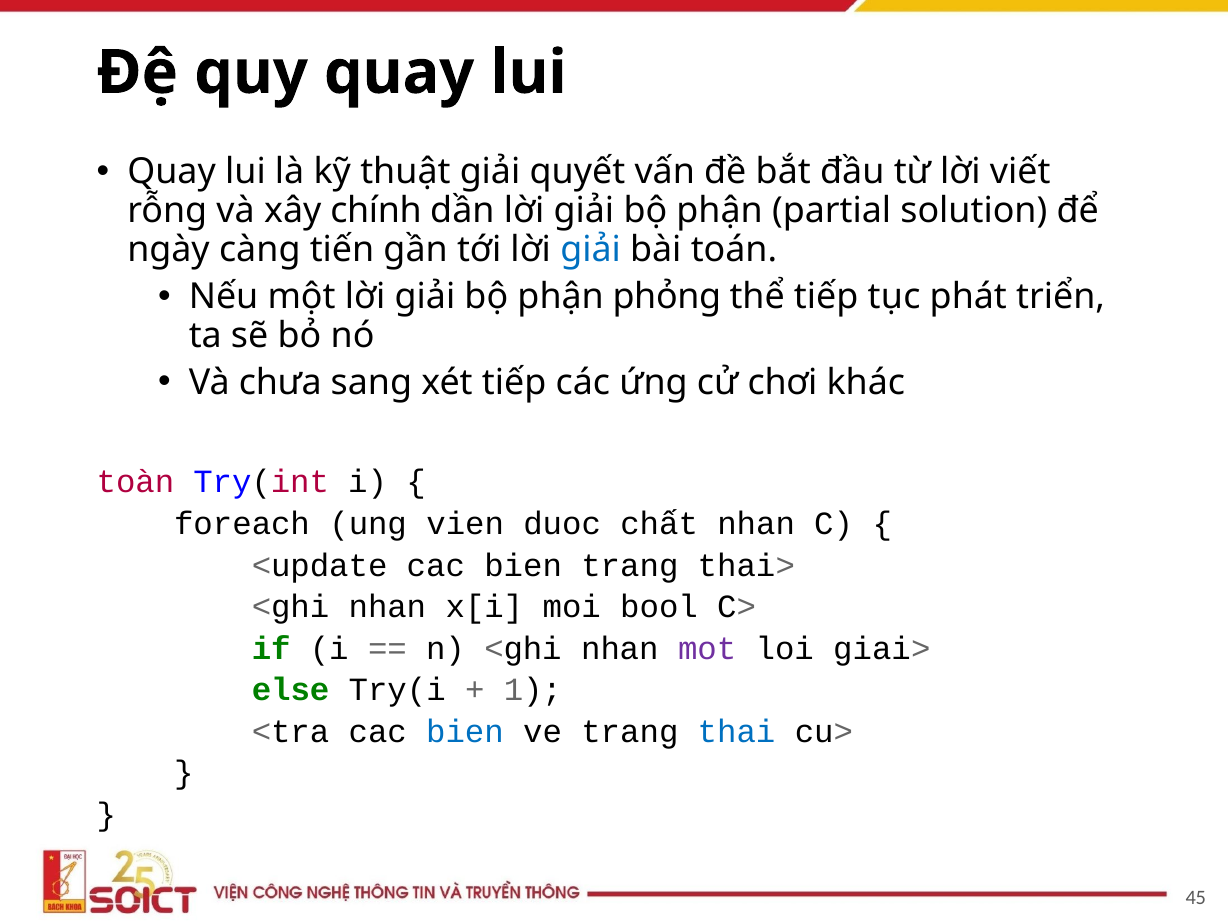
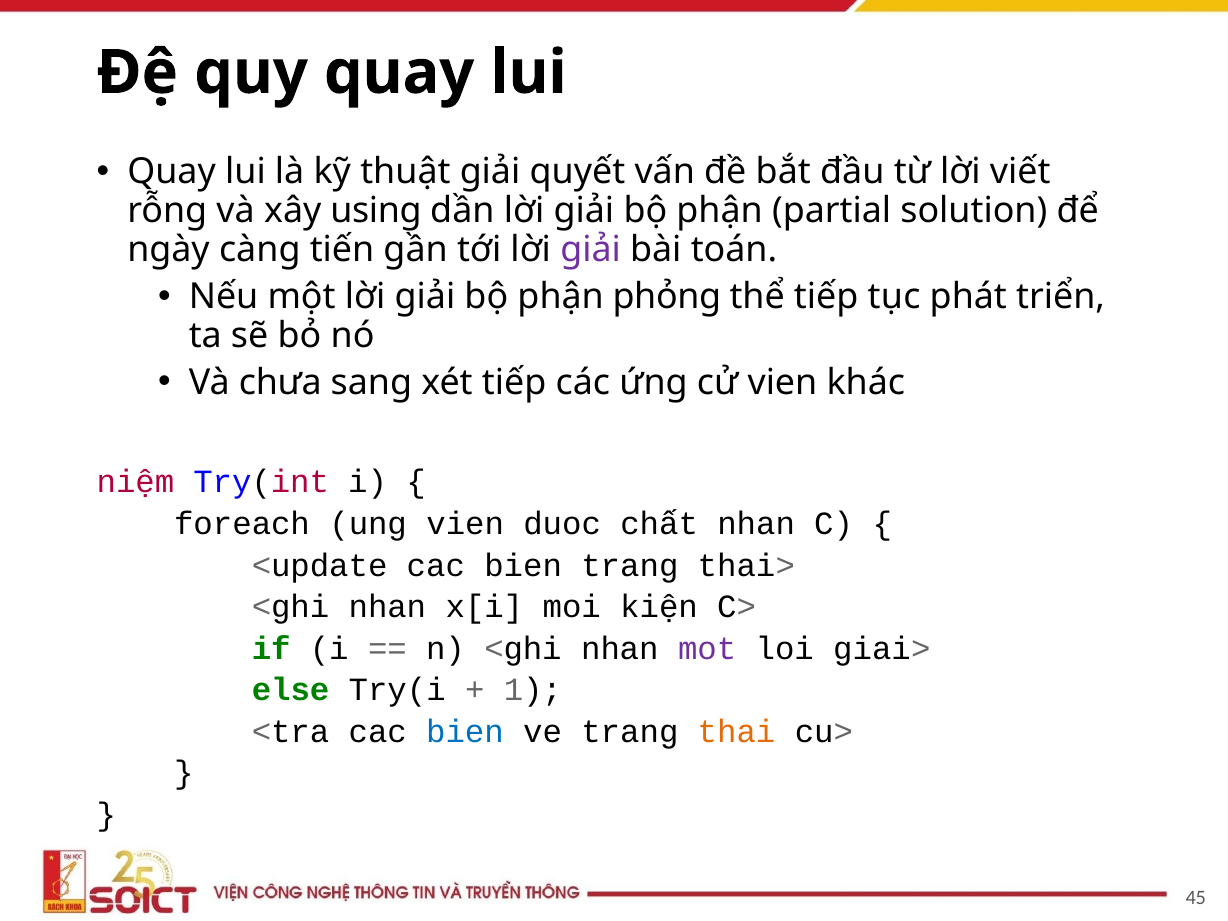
chính: chính -> using (376, 211)
giải colour: blue -> purple (591, 249)
cử chơi: chơi -> vien (782, 383)
toàn: toàn -> niệm (135, 482)
bool: bool -> kiện (659, 607)
thai colour: blue -> orange (737, 732)
